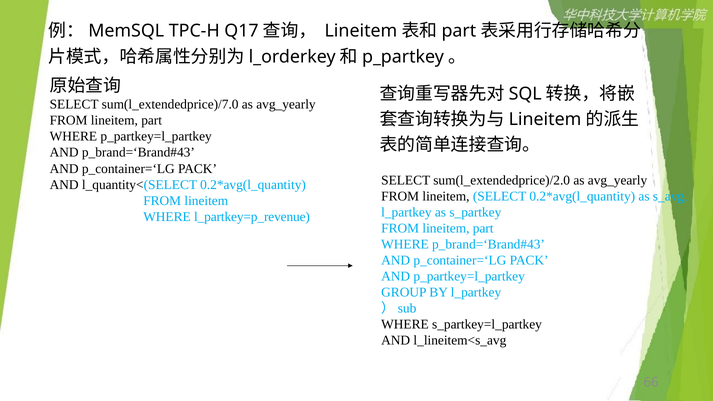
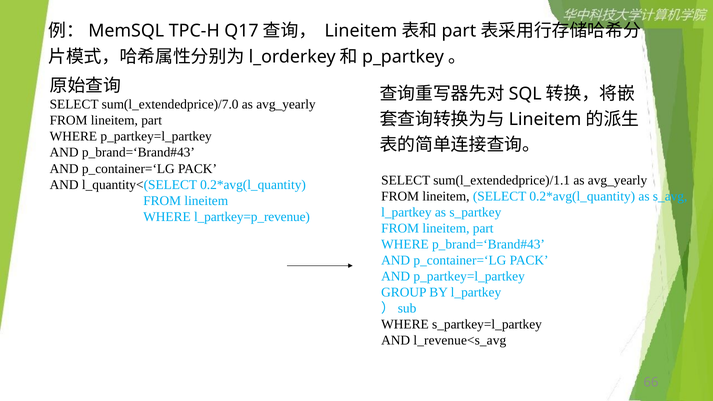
sum(l_extendedprice)/2.0: sum(l_extendedprice)/2.0 -> sum(l_extendedprice)/1.1 (502, 180)
l_lineitem<s_avg: l_lineitem<s_avg -> l_revenue<s_avg (460, 341)
